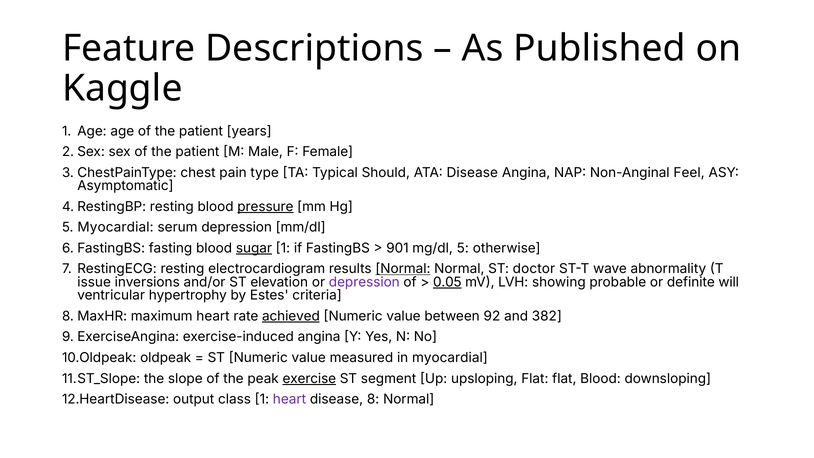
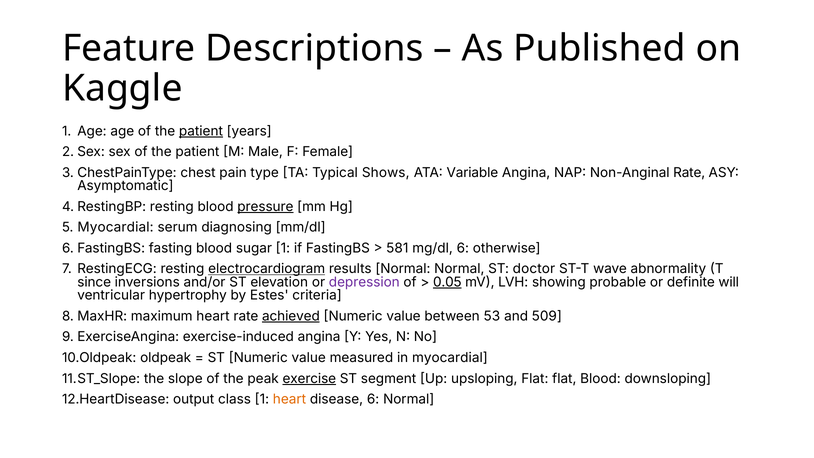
patient underline: none -> present (201, 131)
Should: Should -> Shows (386, 173)
ATA Disease: Disease -> Variable (472, 173)
Non-Anginal Feel: Feel -> Rate (689, 173)
serum depression: depression -> diagnosing (237, 227)
sugar underline: present -> none (254, 248)
901: 901 -> 581 (397, 248)
mg/dl 5: 5 -> 6 (463, 248)
electrocardiogram underline: none -> present (267, 269)
Normal underline: present -> none (403, 269)
issue: issue -> since (94, 282)
92: 92 -> 53 (492, 316)
382: 382 -> 509 (547, 316)
heart colour: purple -> orange (289, 399)
disease 8: 8 -> 6 (373, 399)
